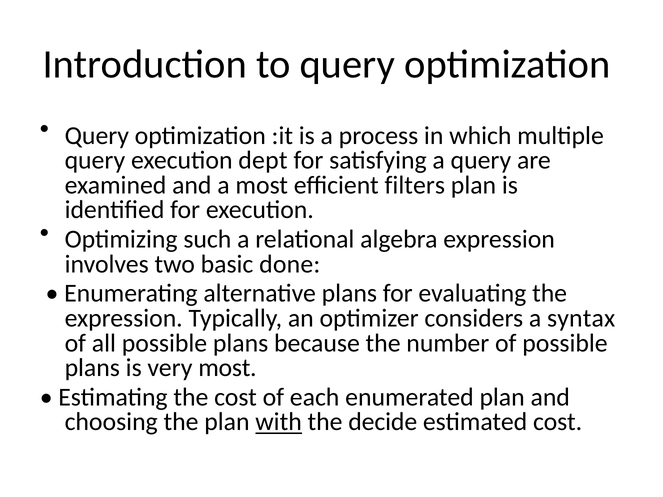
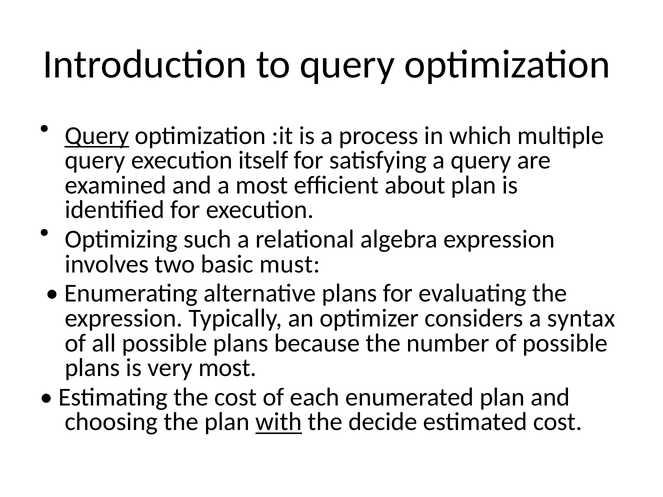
Query underline: none -> present (97, 136)
dept: dept -> itself (263, 160)
filters: filters -> about (415, 185)
done: done -> must (290, 264)
